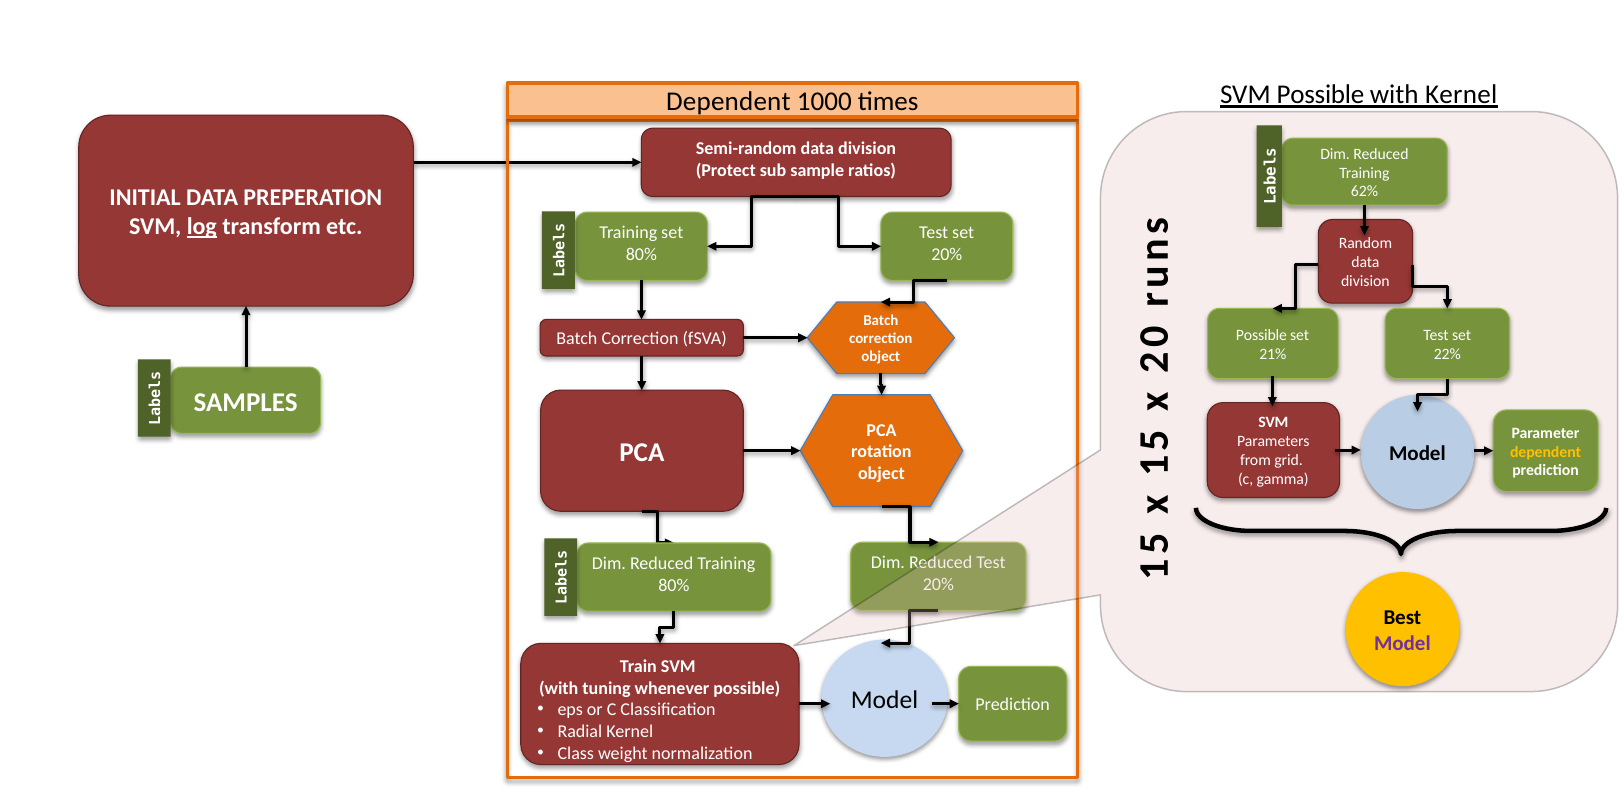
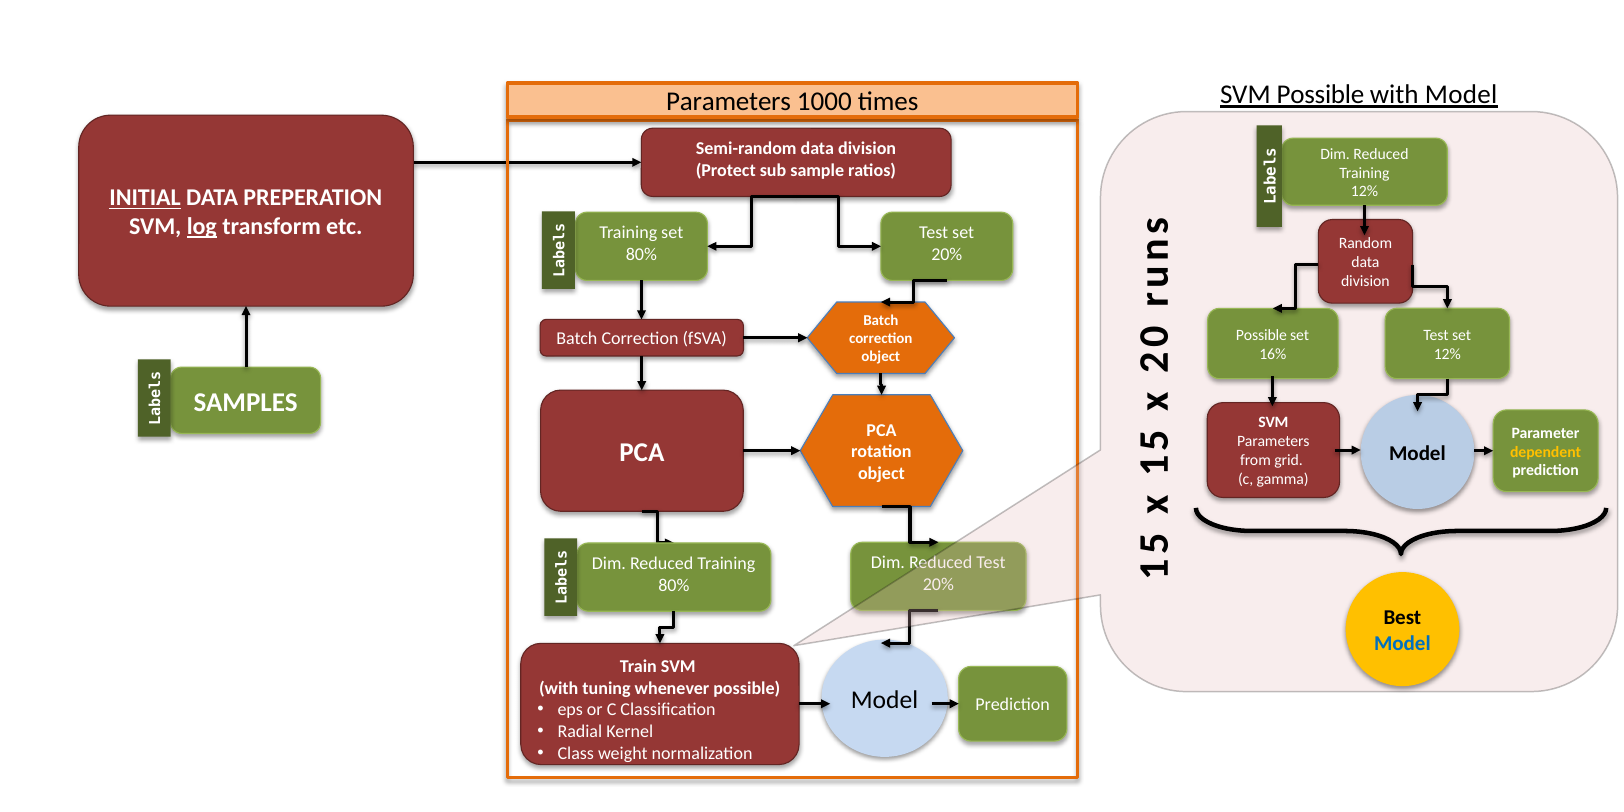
with Kernel: Kernel -> Model (1461, 95)
Dependent: Dependent -> Parameters (729, 102)
62%: 62% -> 12% (1365, 192)
INITIAL underline: none -> present (145, 198)
21%: 21% -> 16% (1273, 354)
22%: 22% -> 12% (1447, 354)
Model colour: purple -> blue (1402, 643)
